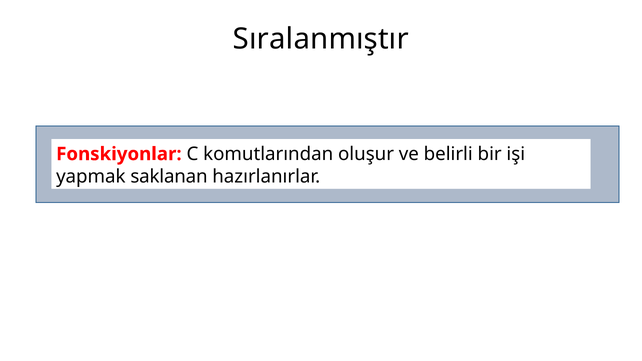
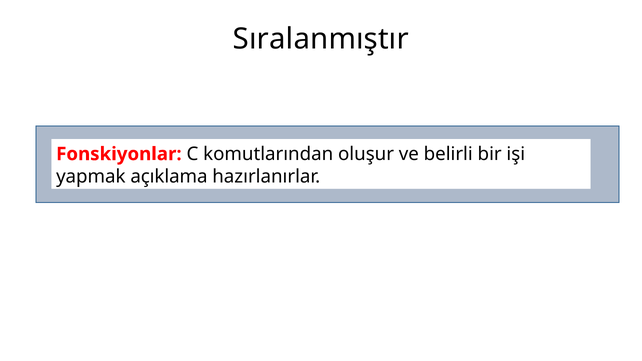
saklanan: saklanan -> açıklama (169, 177)
